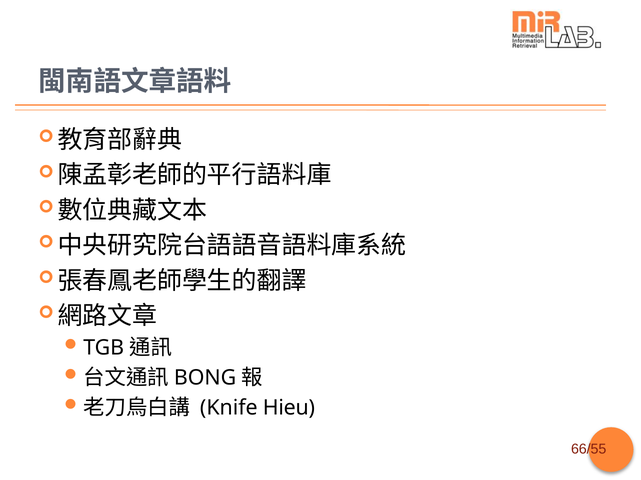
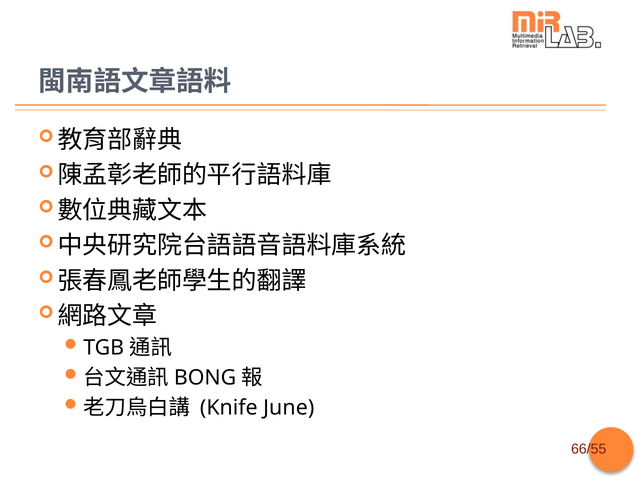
Hieu: Hieu -> June (289, 408)
